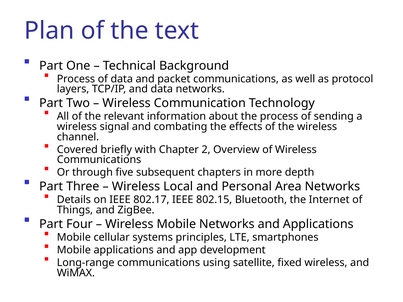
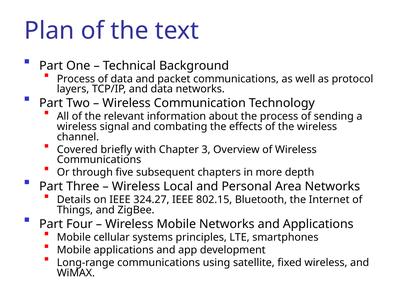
2: 2 -> 3 (206, 150)
802.17: 802.17 -> 324.27 (151, 200)
